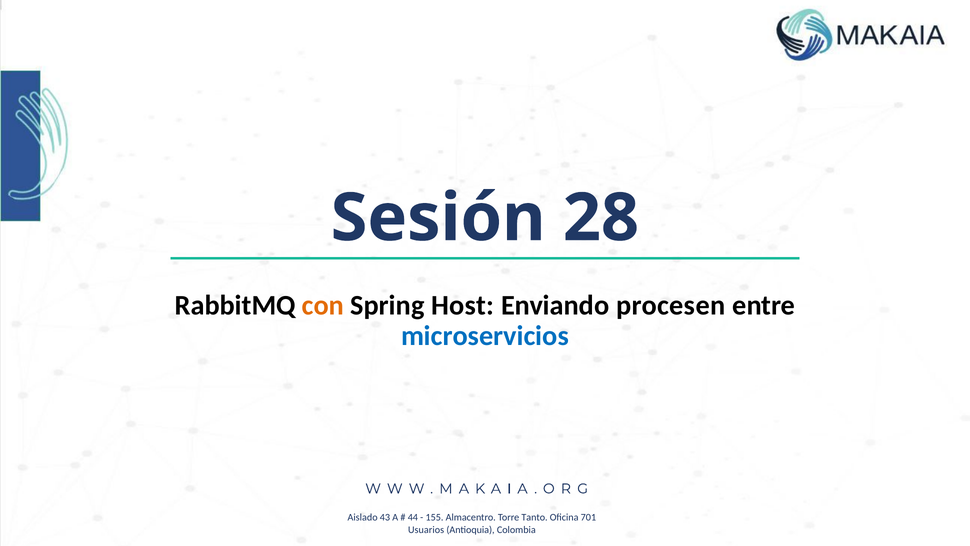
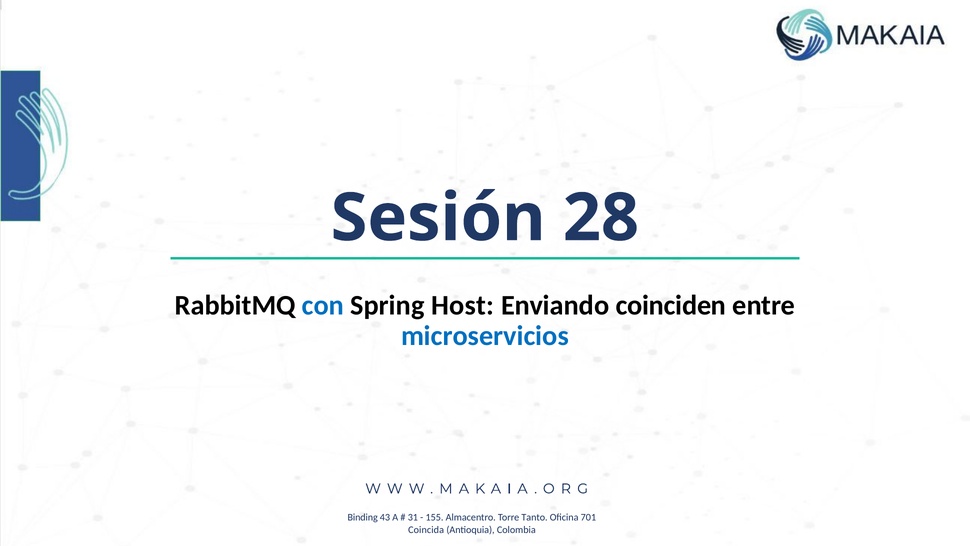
con colour: orange -> blue (323, 305)
procesen: procesen -> coinciden (671, 305)
Aislado: Aislado -> Binding (363, 517)
44: 44 -> 31 (413, 517)
Usuarios: Usuarios -> Coincida (426, 529)
